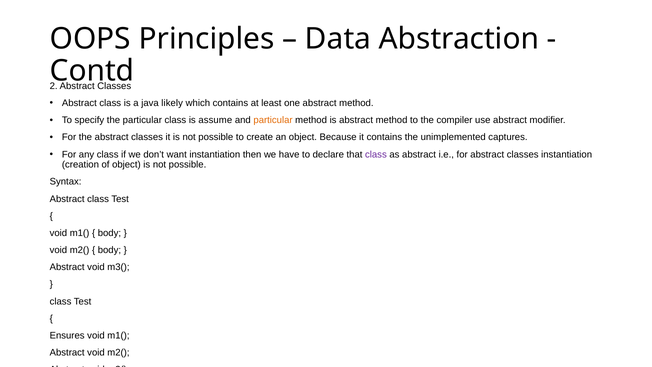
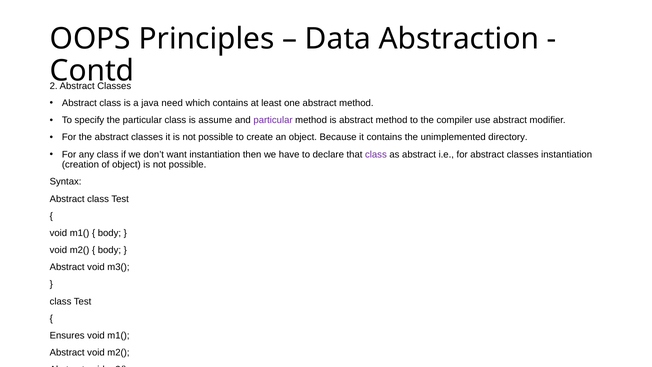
likely: likely -> need (172, 103)
particular colour: orange -> purple (273, 120)
captures: captures -> directory (508, 137)
